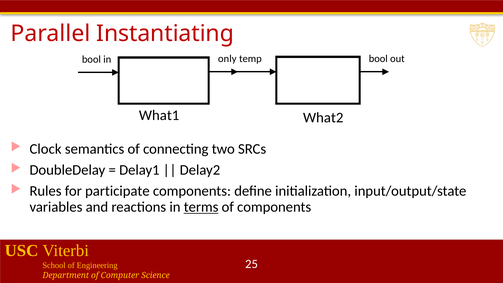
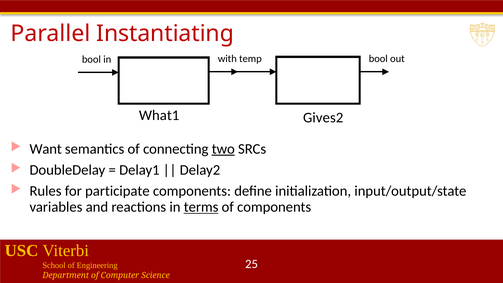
only: only -> with (227, 59)
What2: What2 -> Gives2 (323, 118)
Clock: Clock -> Want (46, 149)
two underline: none -> present (223, 149)
